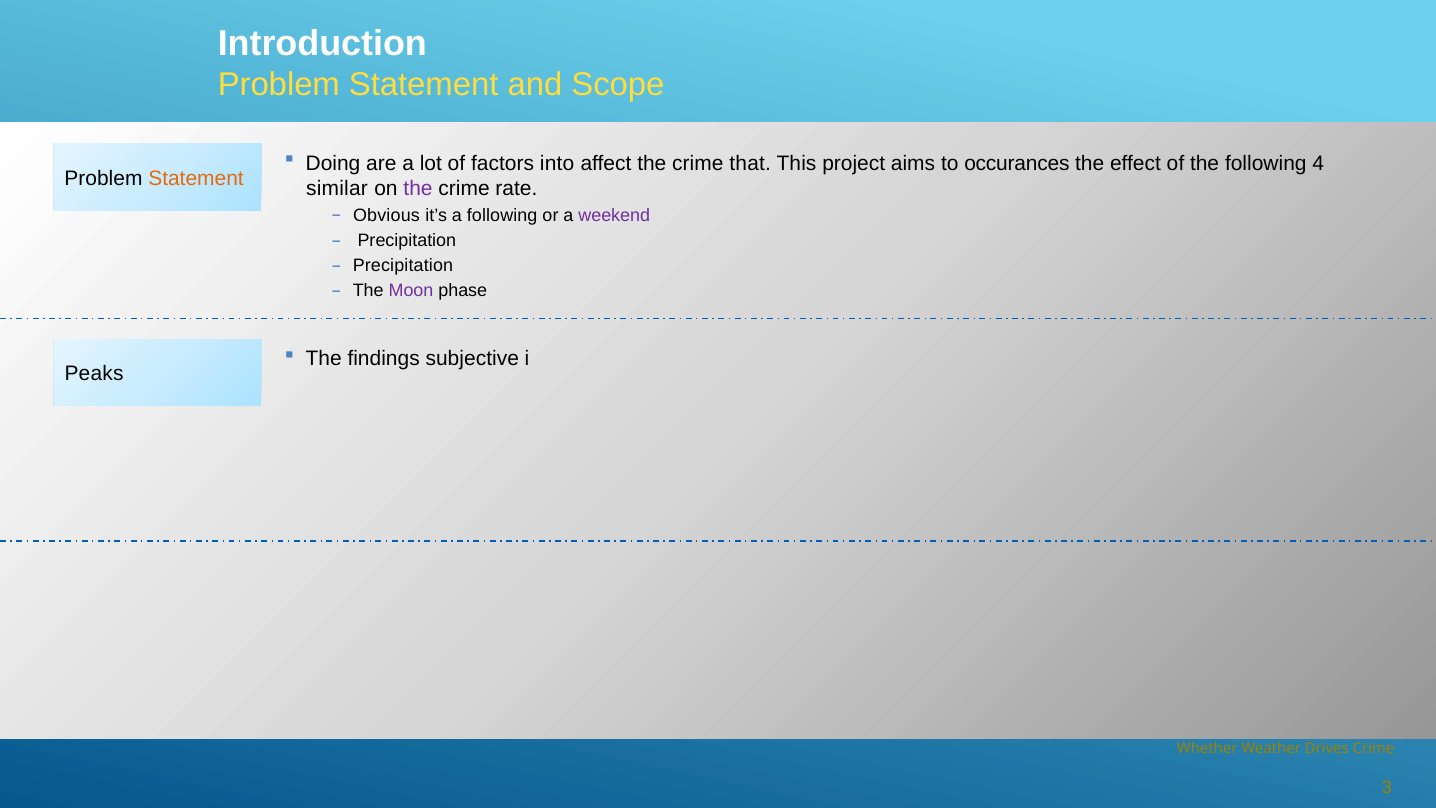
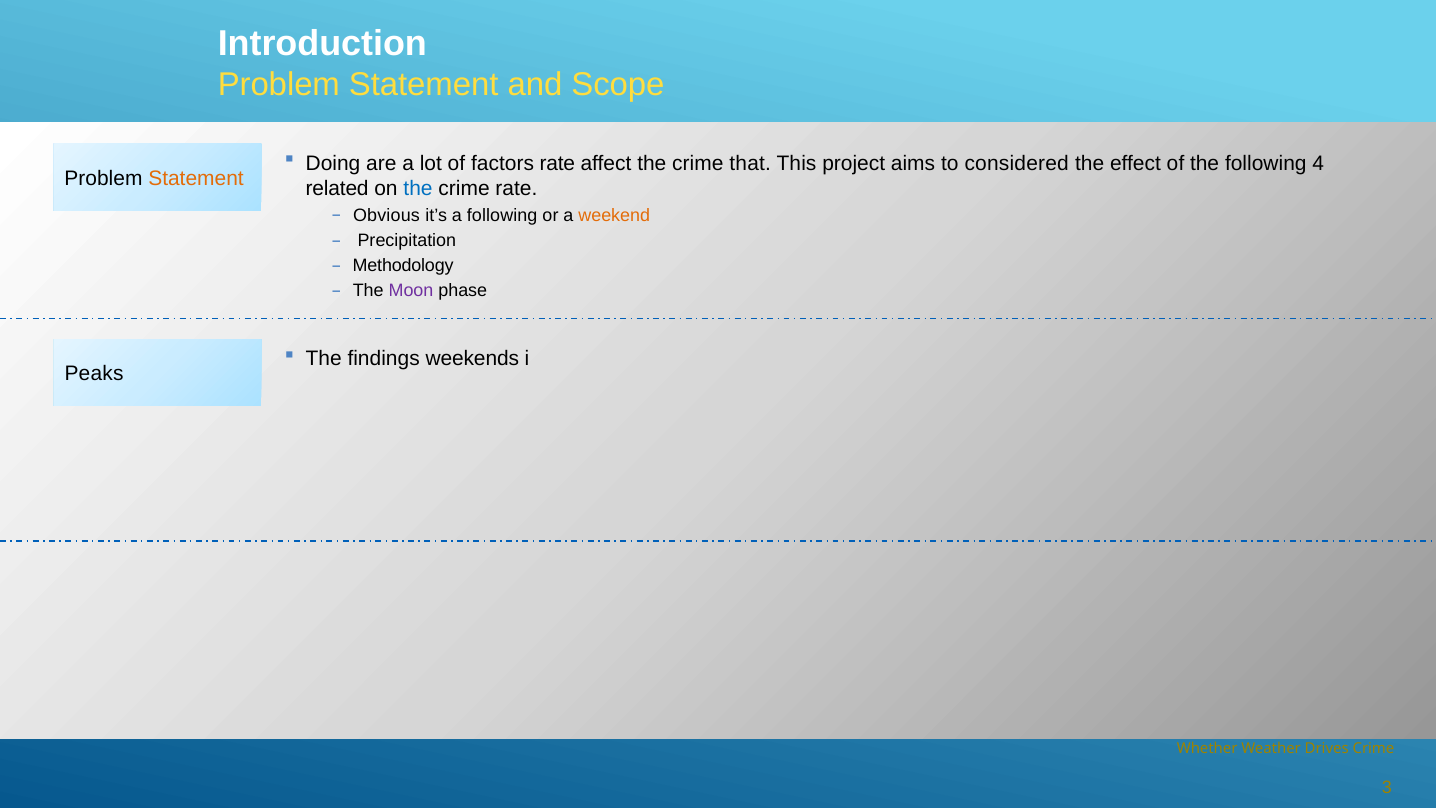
factors into: into -> rate (557, 163)
occurances: occurances -> considered (1017, 163)
similar: similar -> related (337, 189)
the colour: purple -> blue (418, 189)
weekend colour: purple -> orange (614, 215)
Precipitation: Precipitation -> Methodology (403, 266)
subjective: subjective -> weekends (472, 359)
